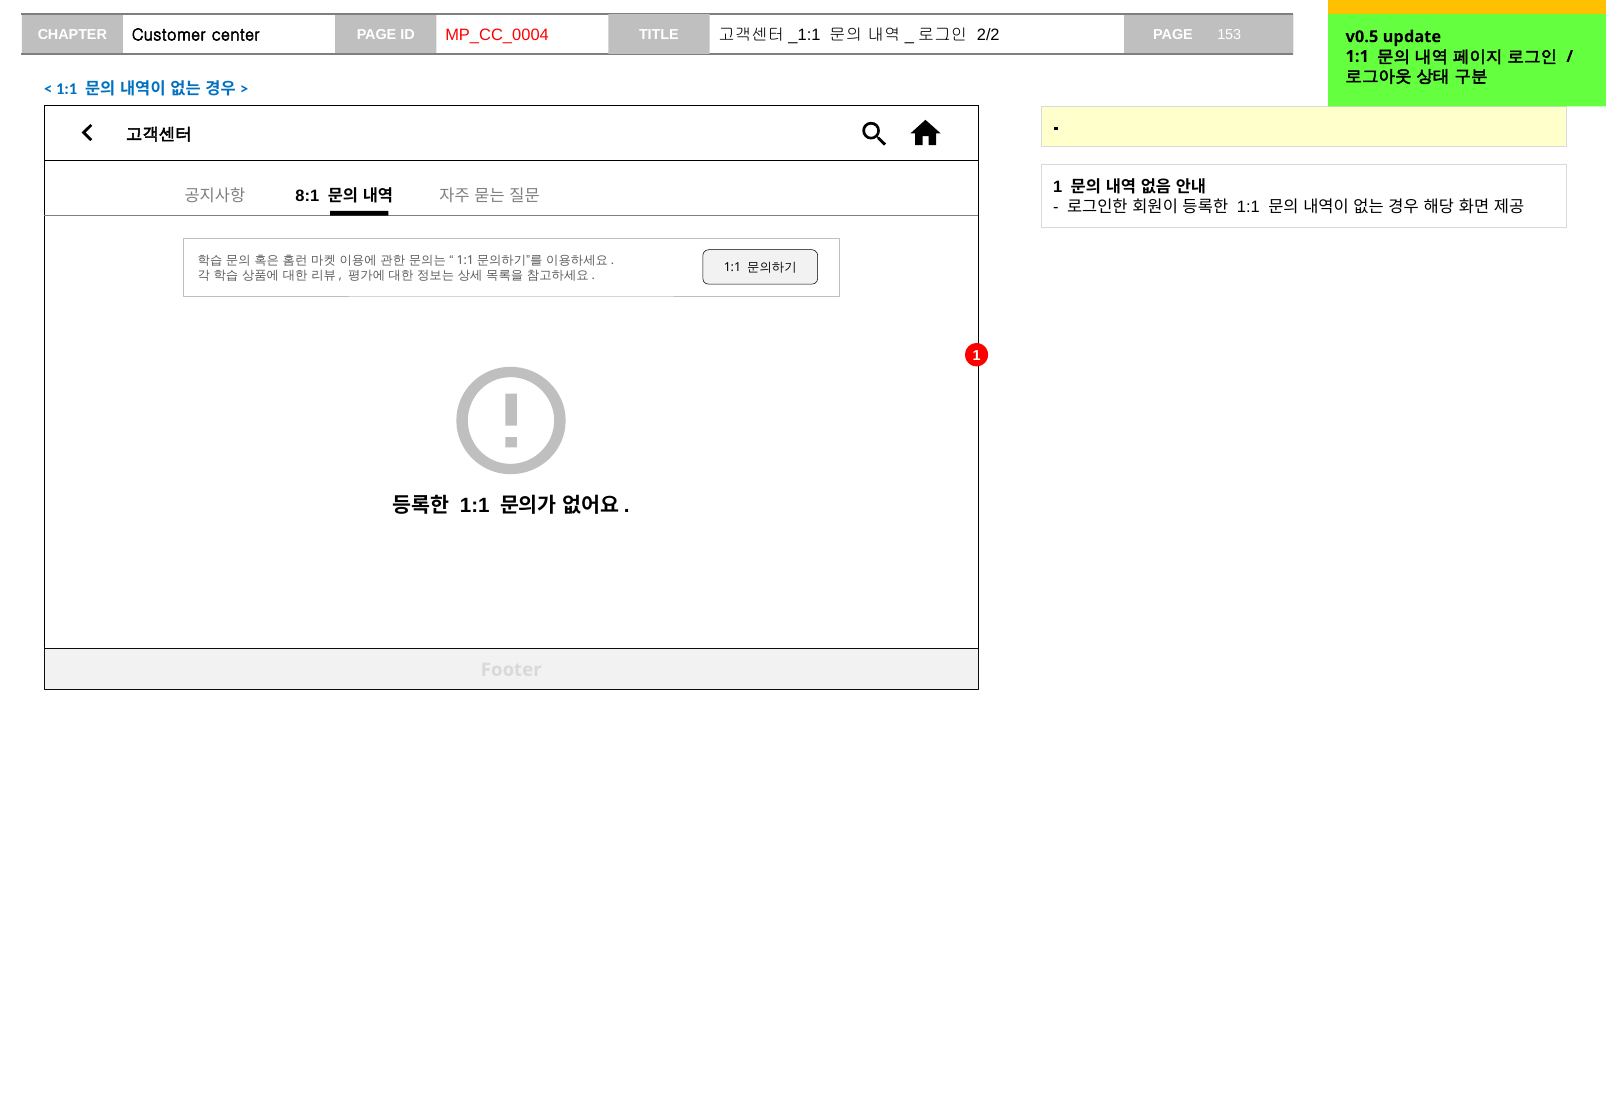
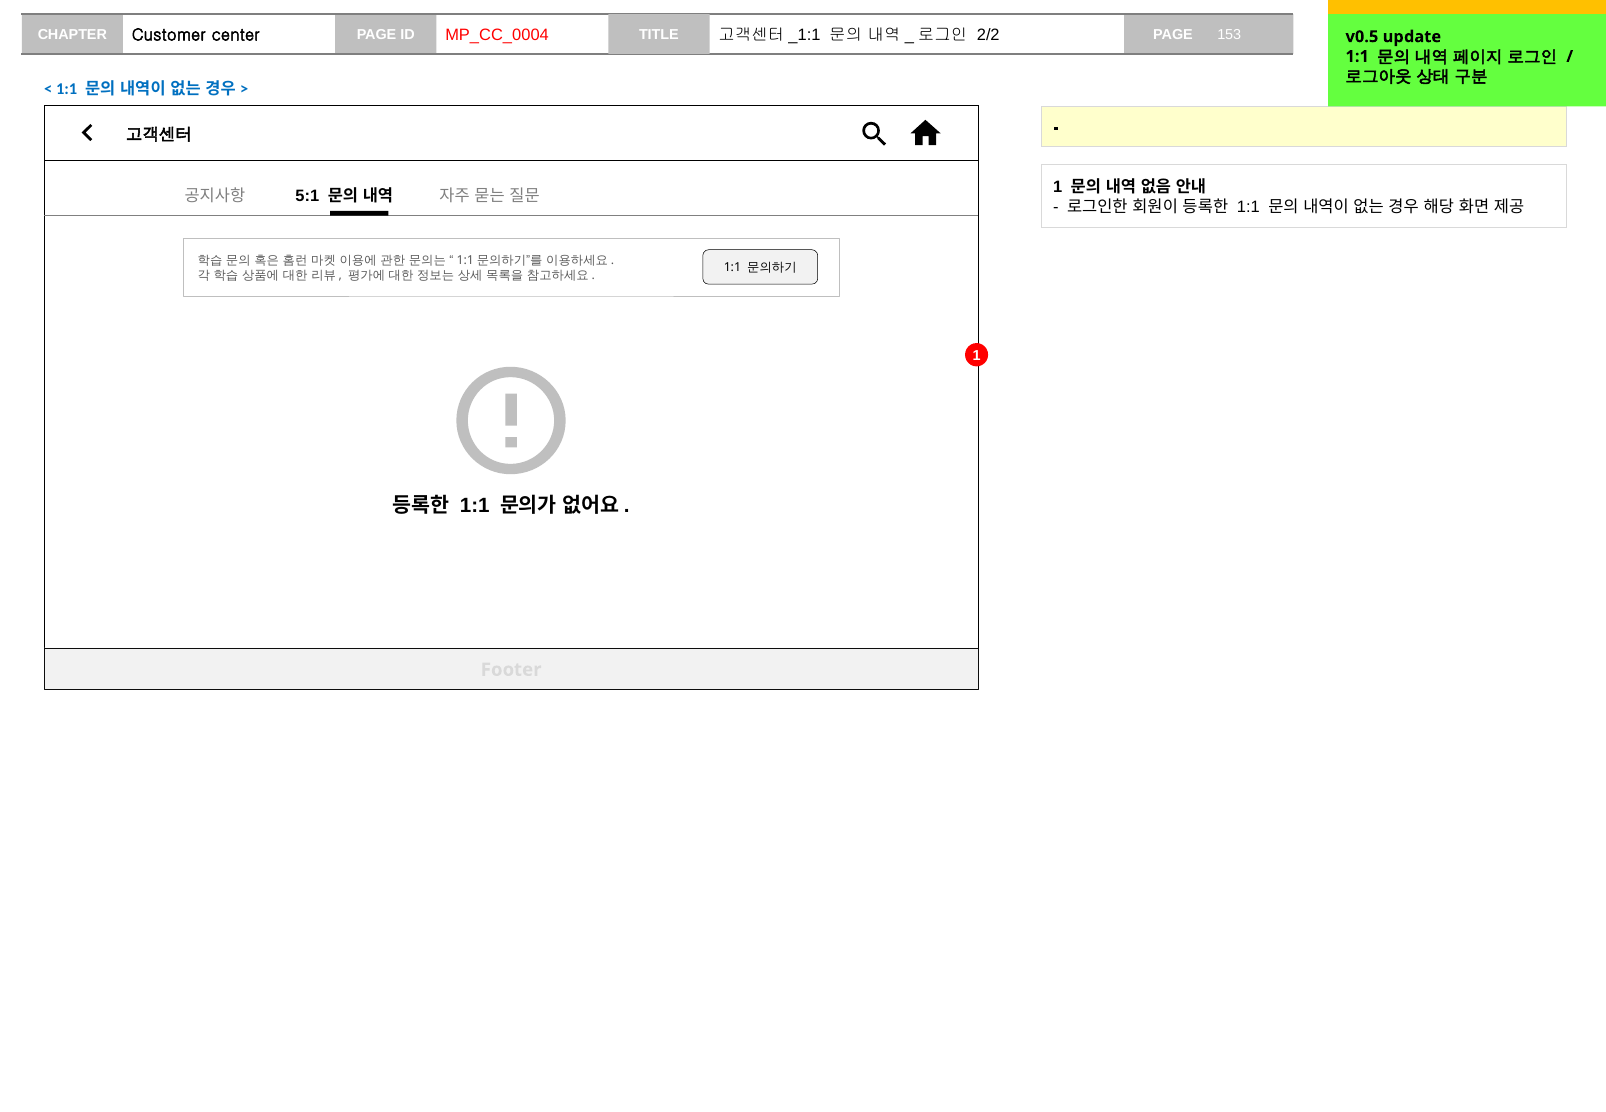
8:1: 8:1 -> 5:1 (307, 196)
